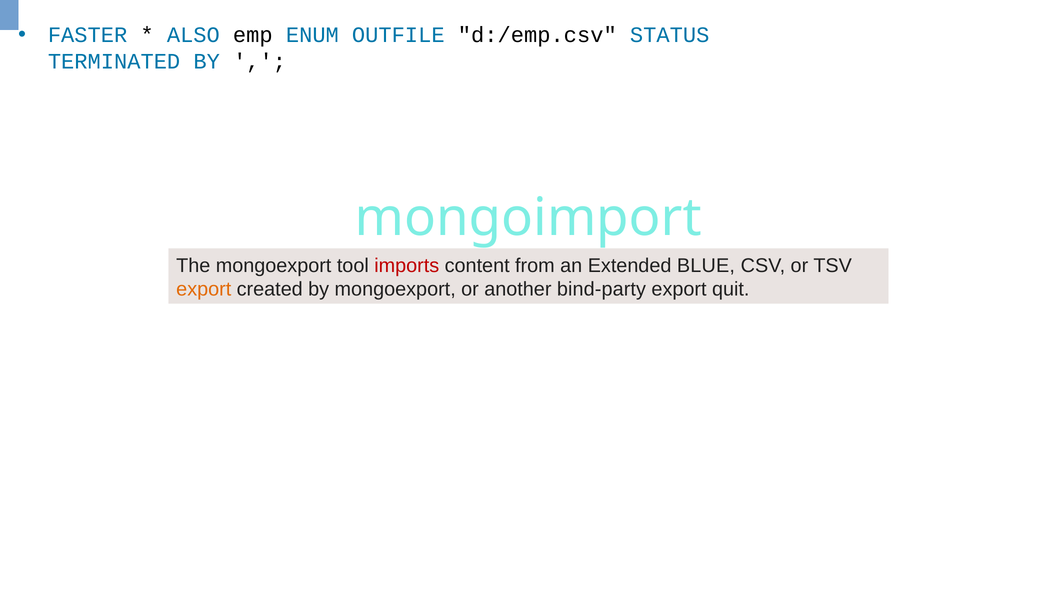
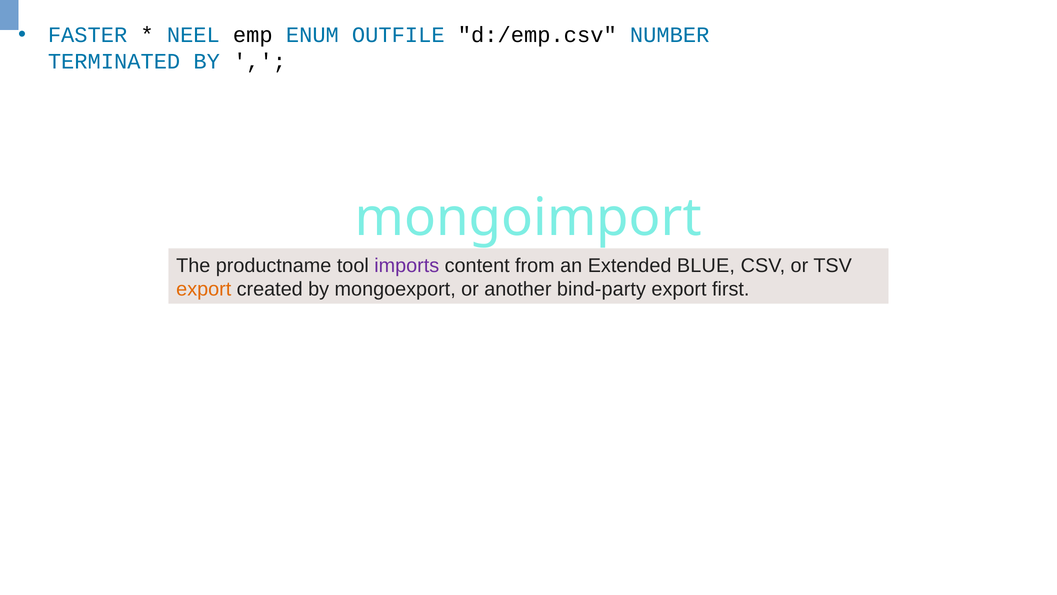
ALSO: ALSO -> NEEL (193, 35)
STATUS: STATUS -> NUMBER (670, 35)
The mongoexport: mongoexport -> productname (274, 265)
imports colour: red -> purple (407, 265)
quit: quit -> first (731, 289)
